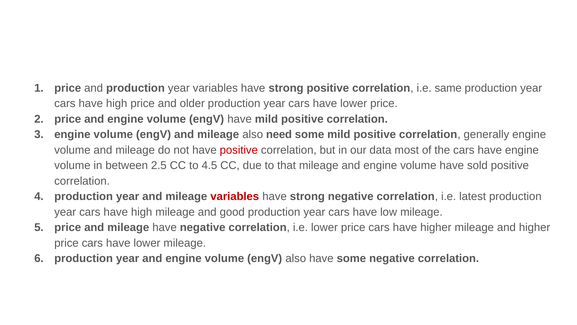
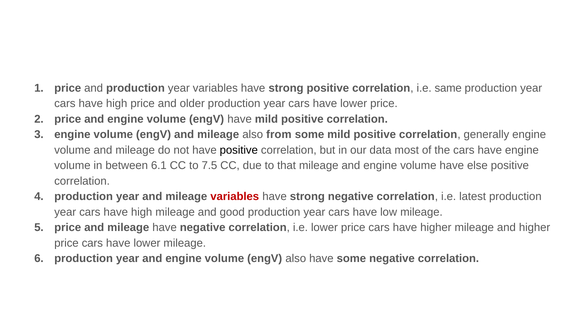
need: need -> from (279, 134)
positive colour: red -> black (239, 150)
2.5: 2.5 -> 6.1 (159, 165)
4.5: 4.5 -> 7.5 (209, 165)
sold: sold -> else (477, 165)
